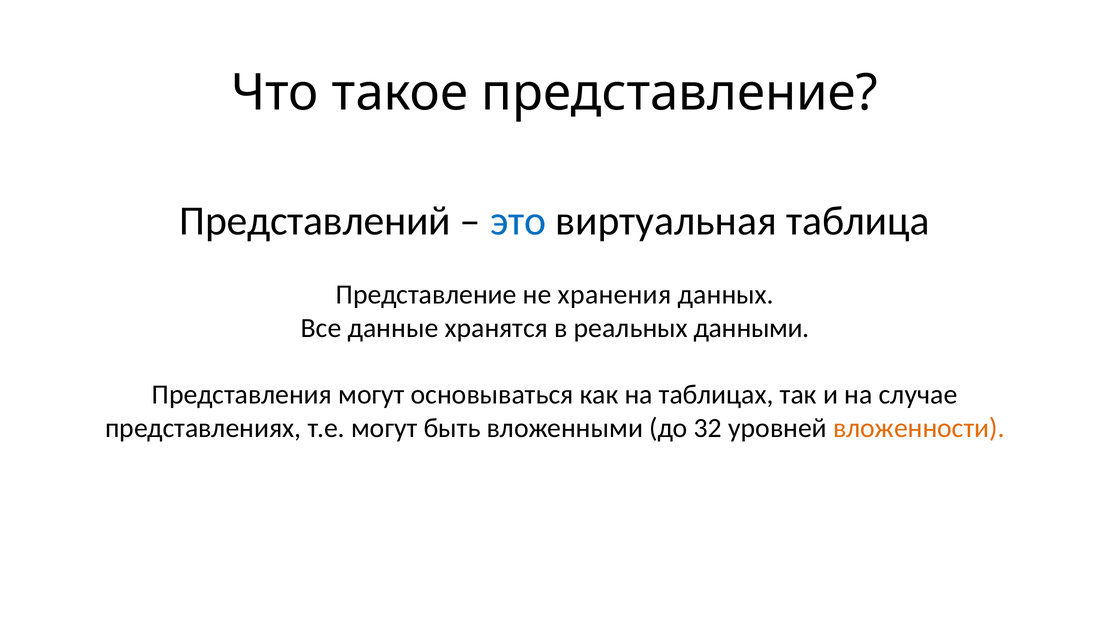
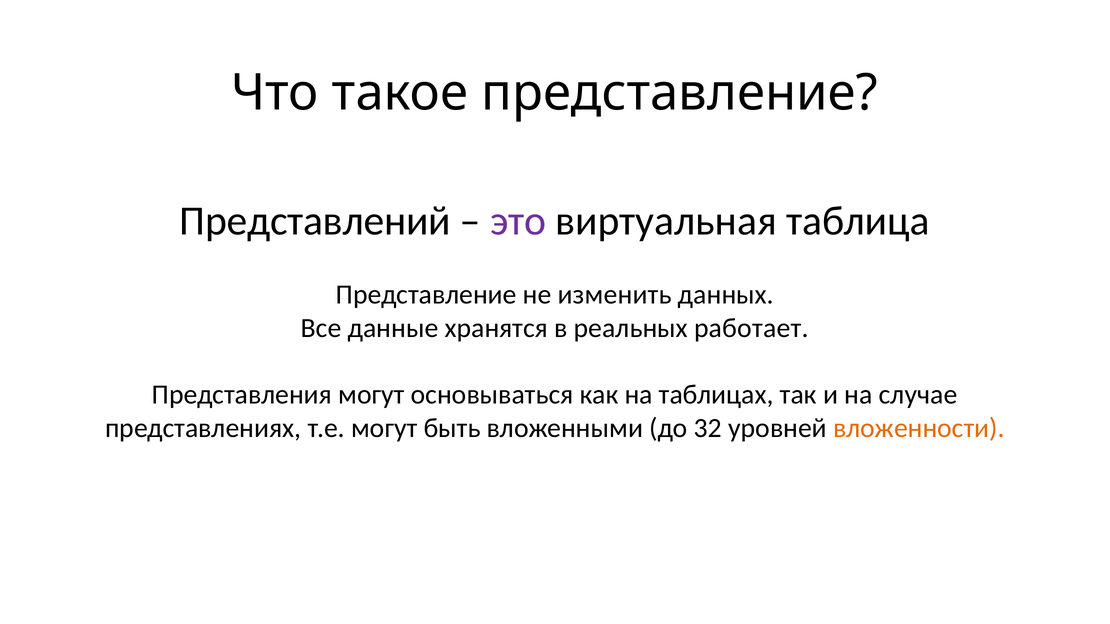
это colour: blue -> purple (518, 221)
хранения: хранения -> изменить (615, 295)
данными: данными -> работает (751, 328)
